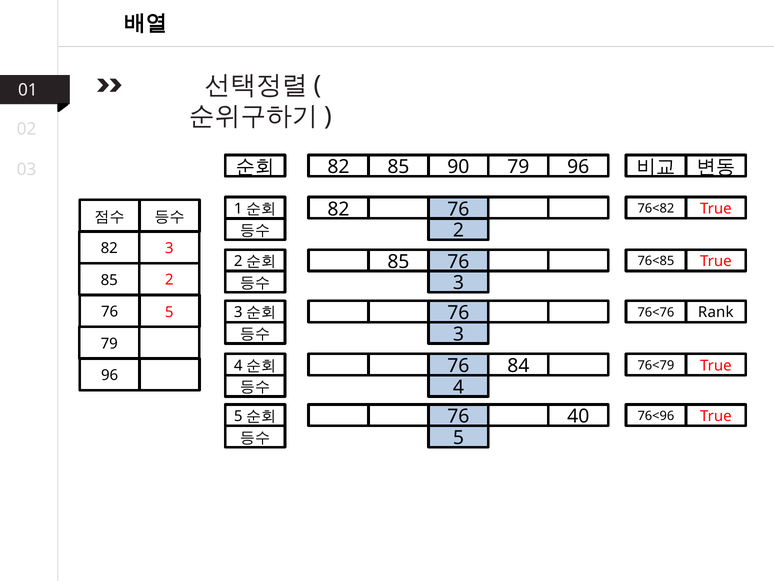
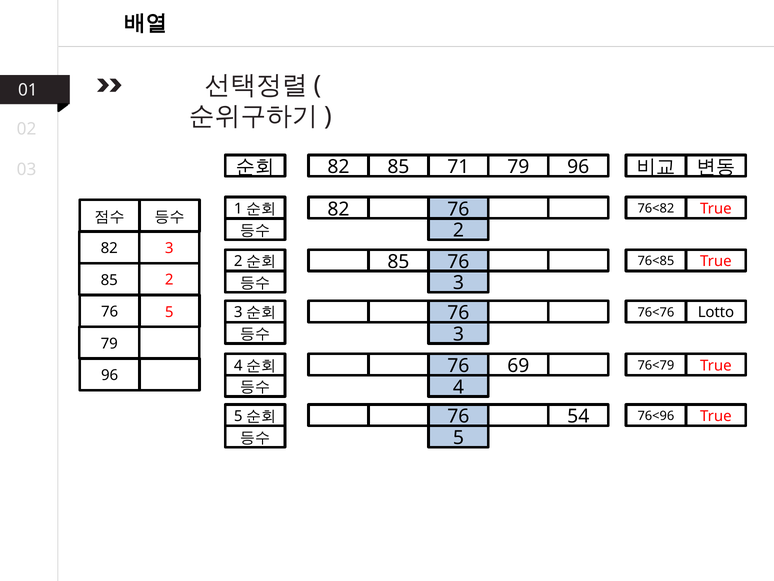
90: 90 -> 71 (458, 167)
Rank: Rank -> Lotto (716, 312)
84: 84 -> 69 (518, 366)
40: 40 -> 54 (578, 416)
